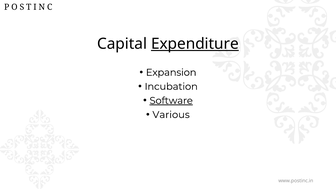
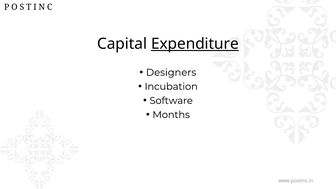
Expansion: Expansion -> Designers (171, 72)
Software underline: present -> none (171, 101)
Various: Various -> Months (171, 115)
